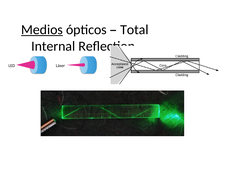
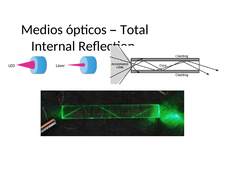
Medios underline: present -> none (42, 30)
